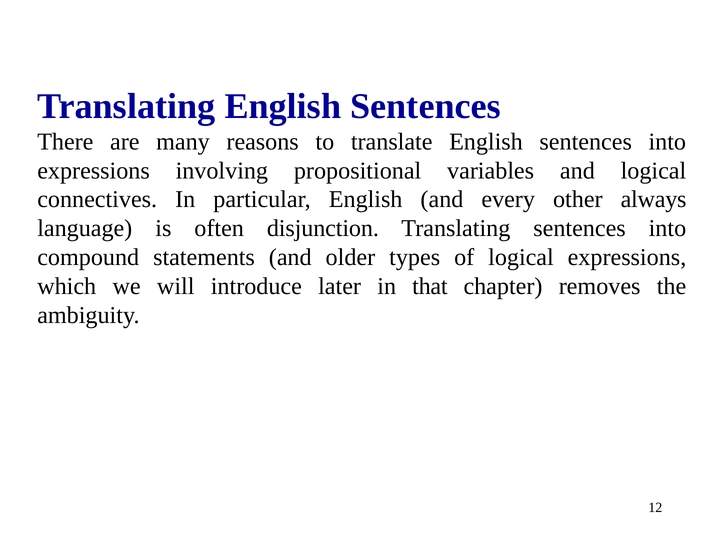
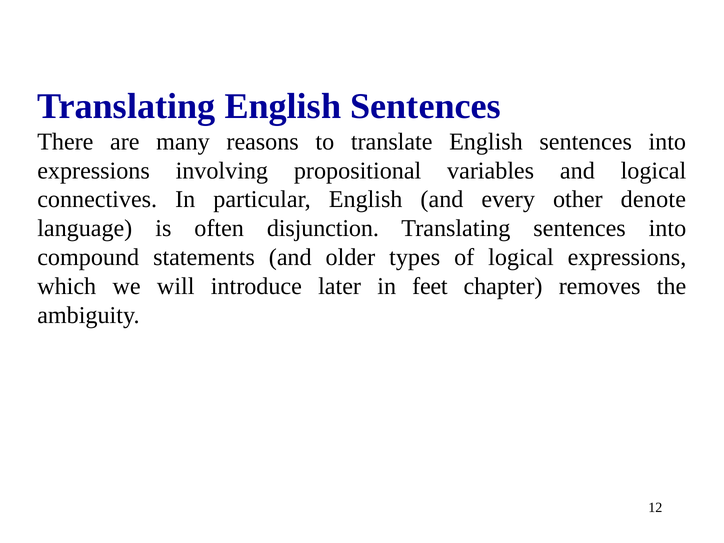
always: always -> denote (653, 200)
that: that -> feet (430, 286)
